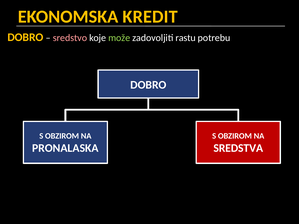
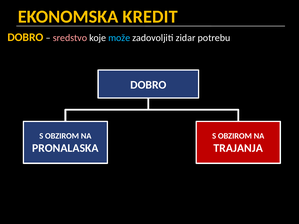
može colour: light green -> light blue (119, 38)
rastu: rastu -> zidar (186, 38)
SREDSTVA: SREDSTVA -> TRAJANJA (238, 148)
